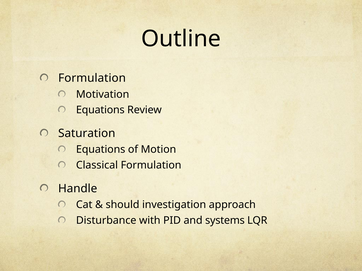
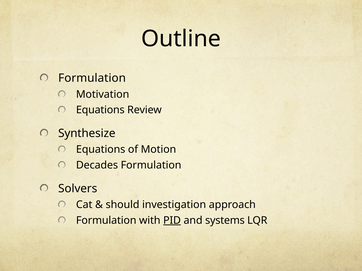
Saturation: Saturation -> Synthesize (87, 134)
Classical: Classical -> Decades (97, 165)
Handle: Handle -> Solvers (78, 189)
Disturbance: Disturbance -> Formulation (106, 221)
PID underline: none -> present (172, 221)
